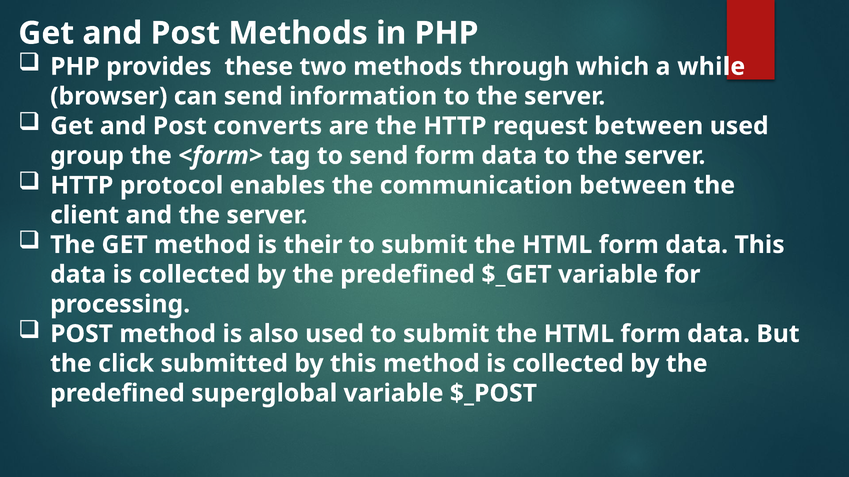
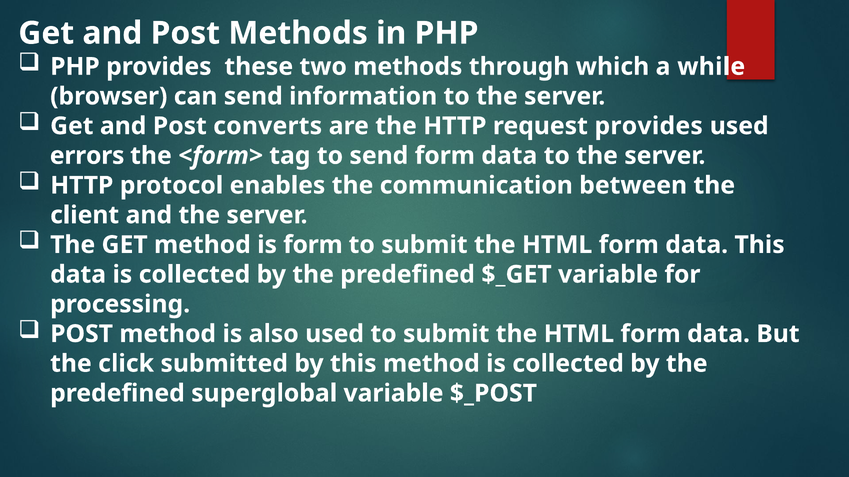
request between: between -> provides (649, 126)
group: group -> errors (87, 156)
is their: their -> form (313, 245)
